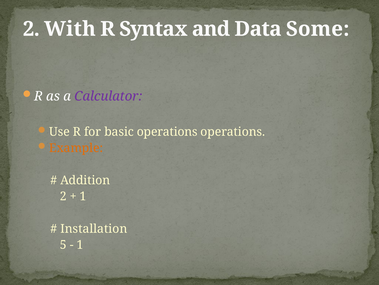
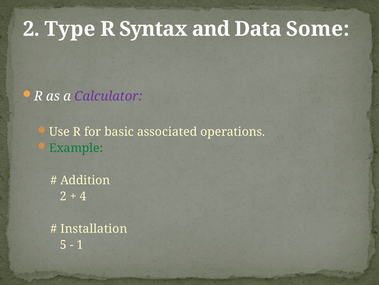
With: With -> Type (70, 29)
basic operations: operations -> associated (167, 132)
Example colour: orange -> green (76, 148)
1: 1 -> 4 (83, 196)
